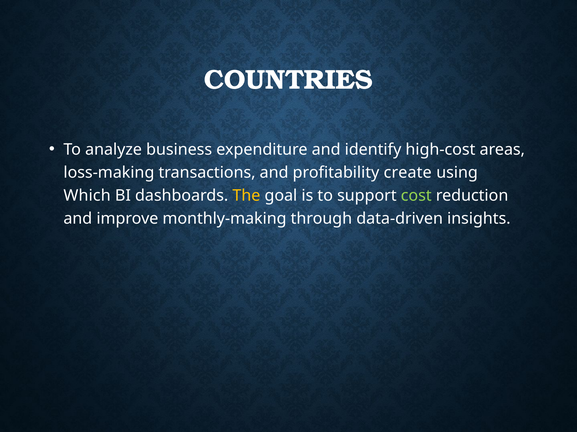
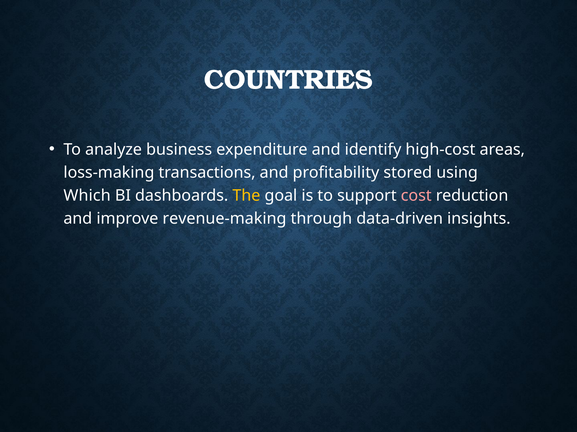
create: create -> stored (408, 173)
cost colour: light green -> pink (416, 196)
monthly-making: monthly-making -> revenue-making (224, 219)
